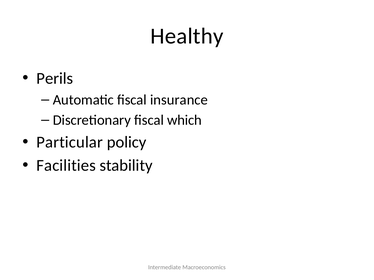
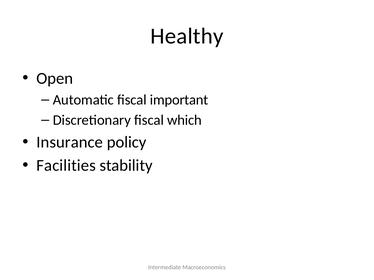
Perils: Perils -> Open (55, 78)
insurance: insurance -> important (179, 100)
Particular: Particular -> Insurance (70, 142)
